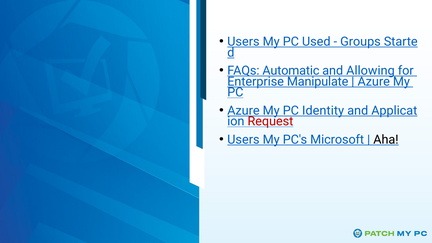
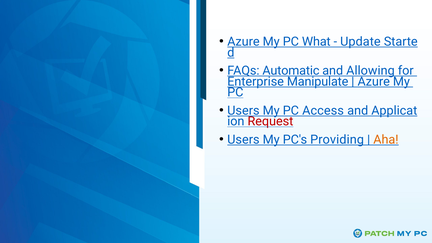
Users: Users -> Azure (243, 42)
Used: Used -> What (316, 42)
Groups: Groups -> Update (360, 42)
Azure: Azure -> Users (243, 111)
Identity: Identity -> Access (323, 111)
Microsoft: Microsoft -> Providing (337, 140)
Aha colour: black -> orange (386, 140)
